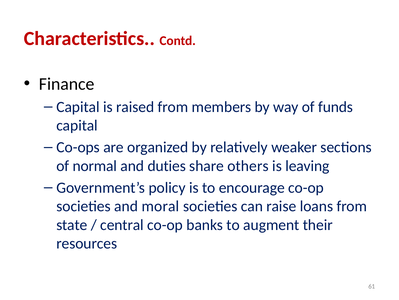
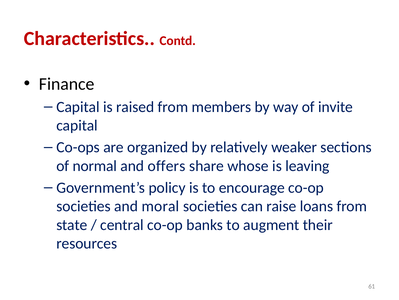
funds: funds -> invite (335, 107)
duties: duties -> offers (167, 165)
others: others -> whose (248, 165)
